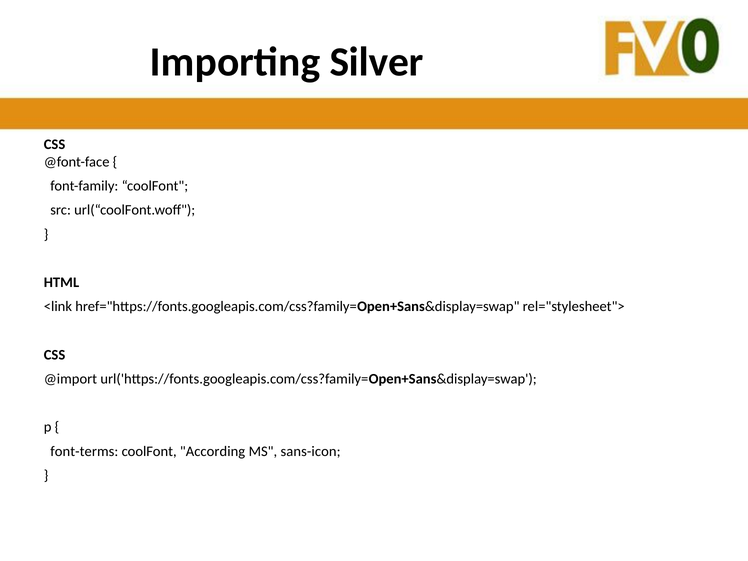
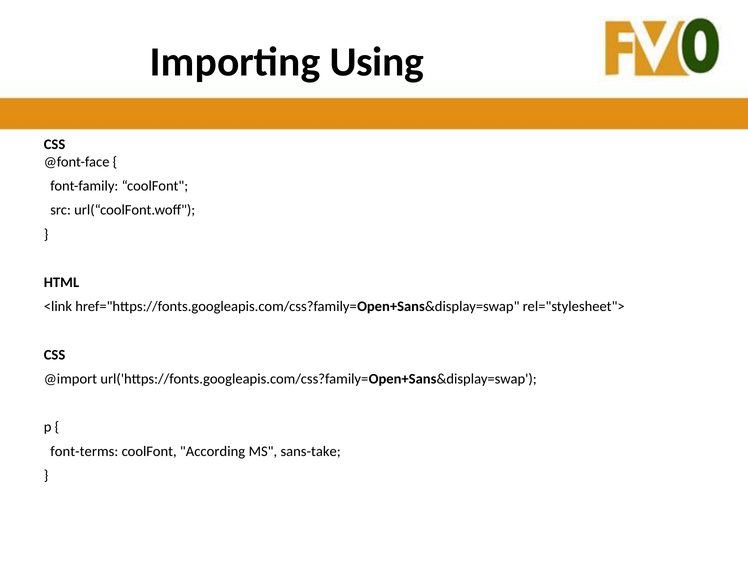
Silver: Silver -> Using (377, 62)
sans-icon: sans-icon -> sans-take (311, 451)
